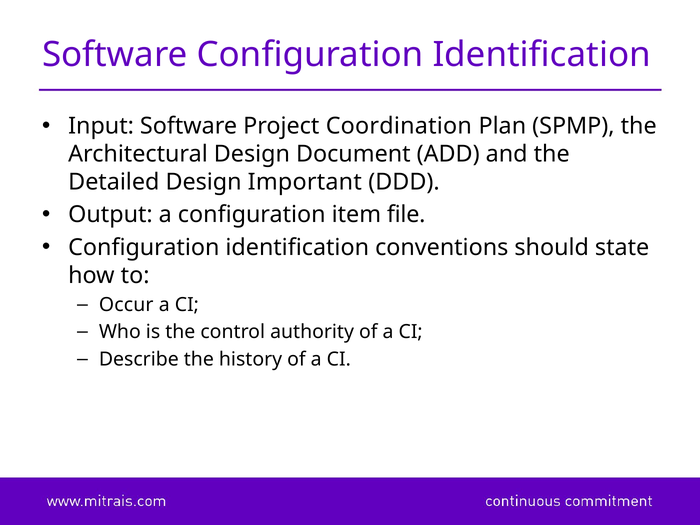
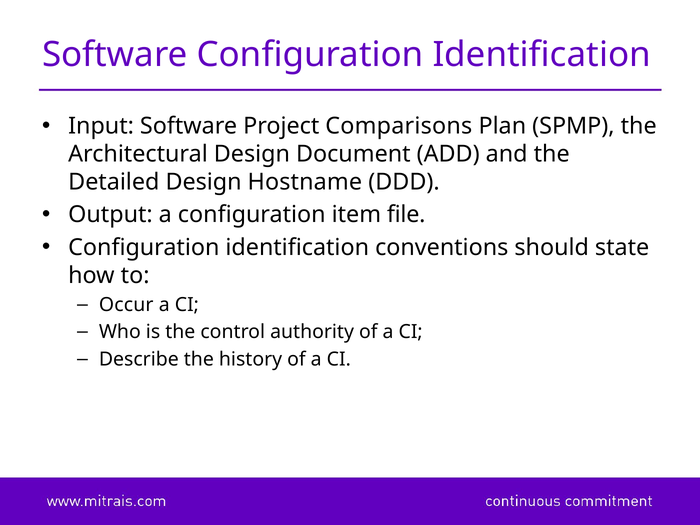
Coordination: Coordination -> Comparisons (399, 126)
Important: Important -> Hostname (305, 182)
